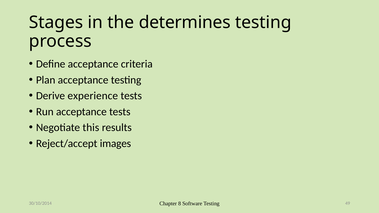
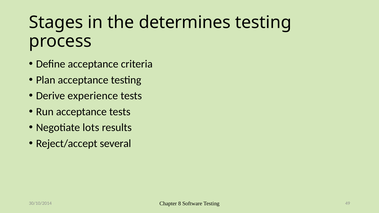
this: this -> lots (91, 128)
images: images -> several (115, 144)
